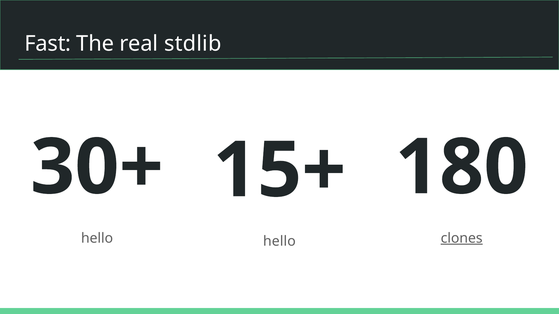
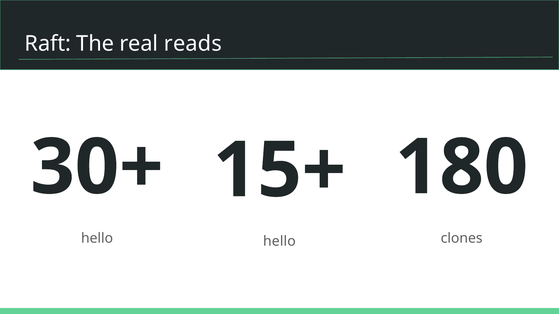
Fast: Fast -> Raft (48, 44)
stdlib: stdlib -> reads (193, 44)
clones underline: present -> none (462, 239)
